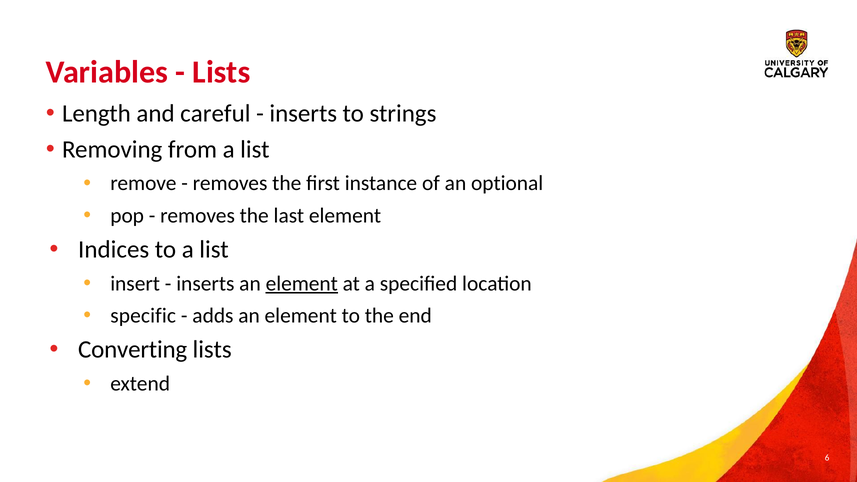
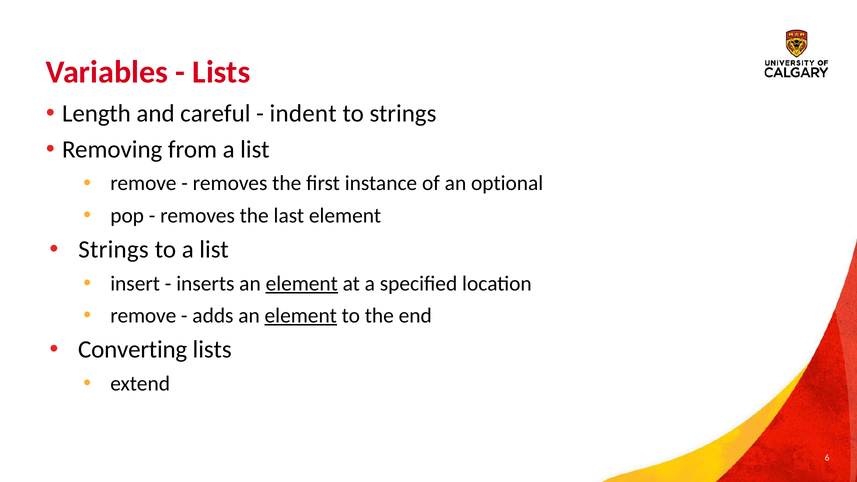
inserts: inserts -> indent (303, 113)
Indices: Indices -> Strings (114, 249)
specific: specific -> remove (143, 316)
element underline: none -> present (301, 316)
